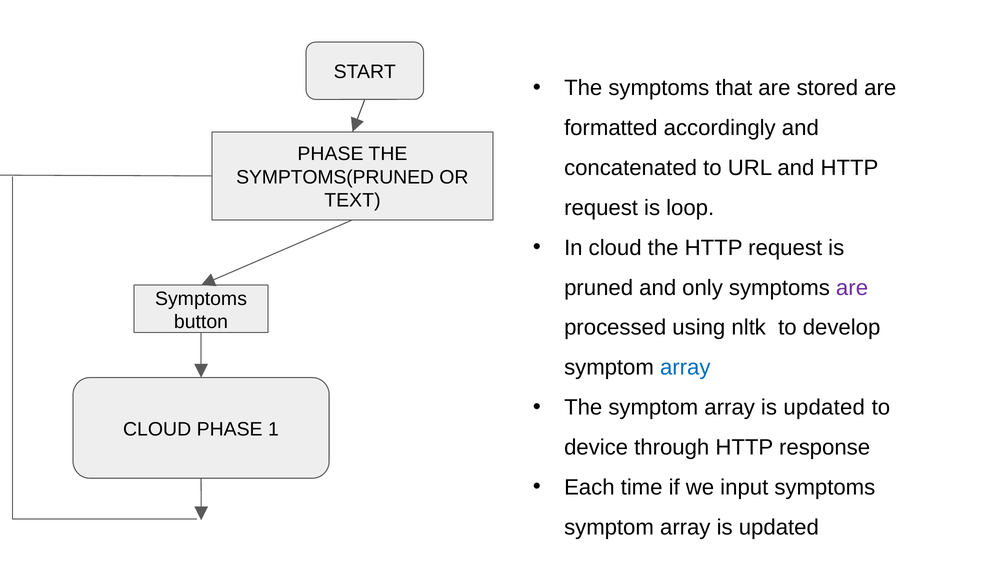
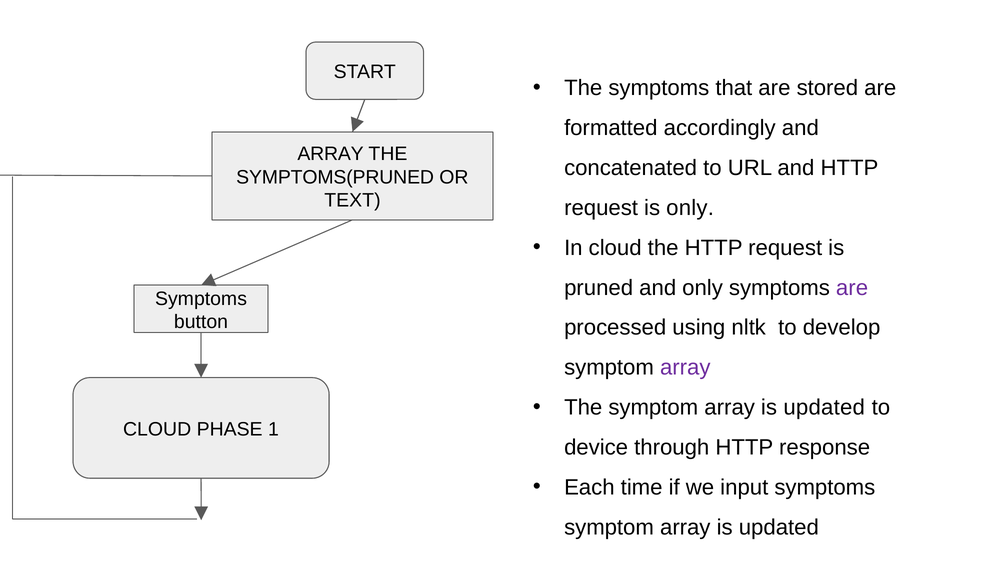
PHASE: PHASE -> ARRAY (331, 154)
is loop: loop -> only (690, 208)
array colour: blue -> purple (685, 368)
